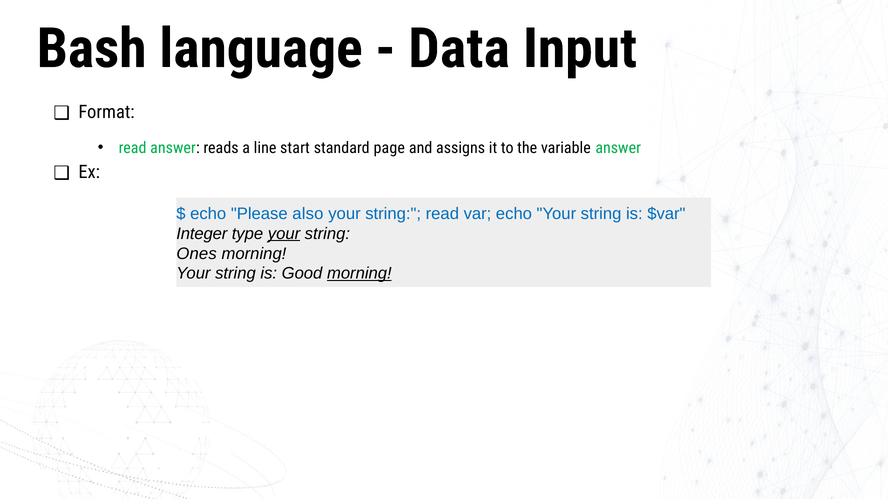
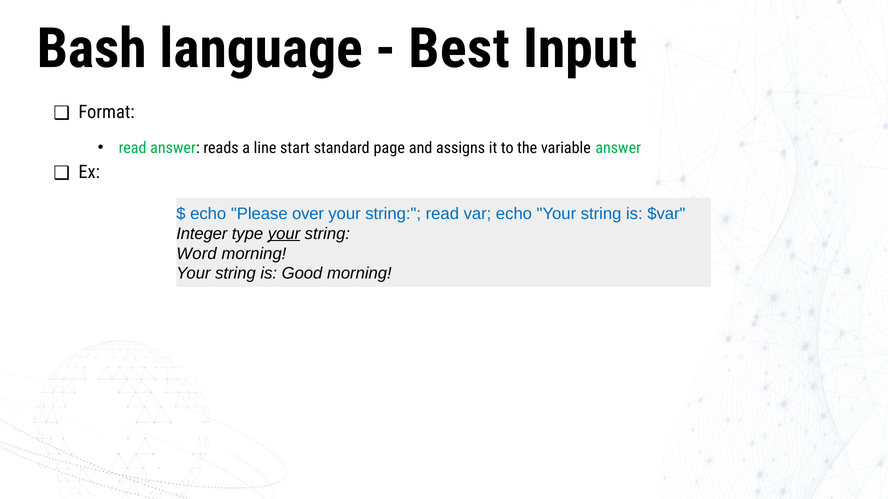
Data: Data -> Best (459, 49)
also: also -> over (308, 214)
Ones: Ones -> Word (197, 254)
morning underline: present -> none (359, 274)
